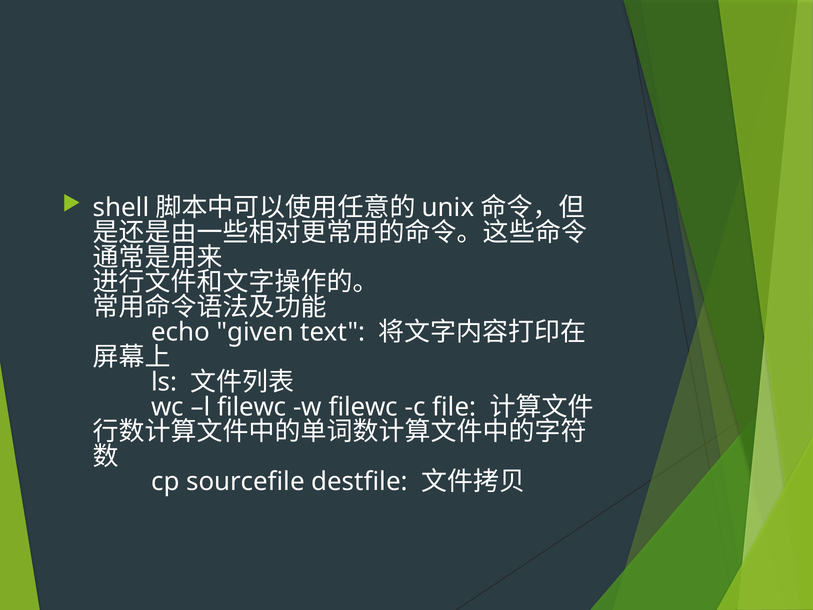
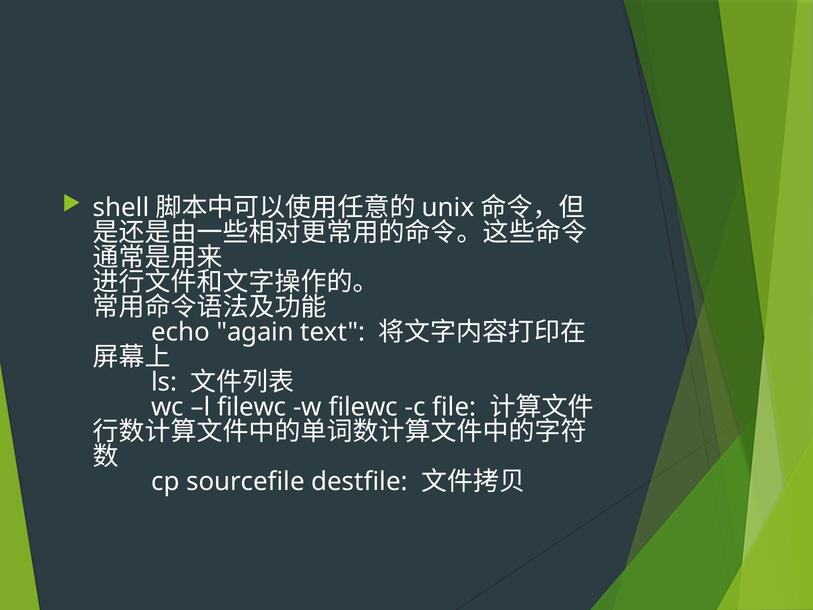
given: given -> again (255, 332)
